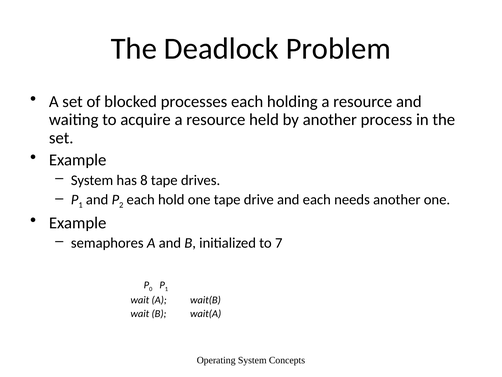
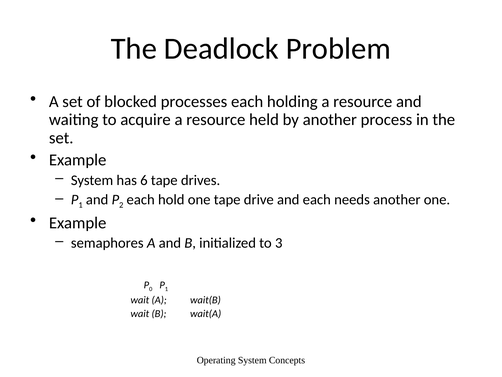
8: 8 -> 6 (144, 180)
7: 7 -> 3 (279, 243)
